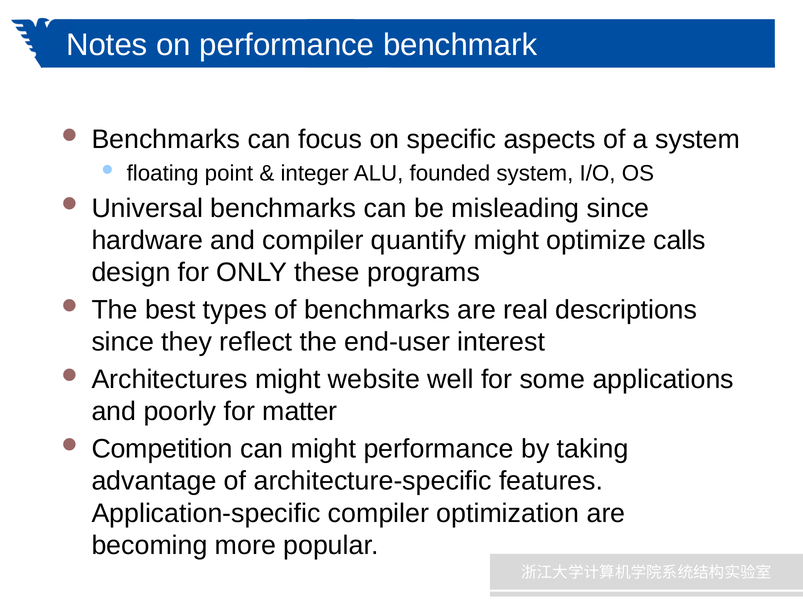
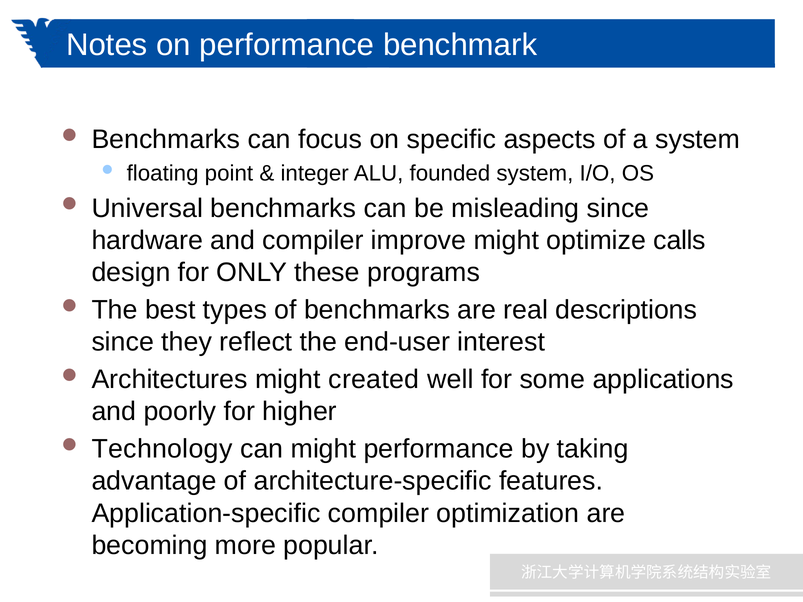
quantify: quantify -> improve (419, 240)
website: website -> created (374, 380)
matter: matter -> higher (300, 412)
Competition: Competition -> Technology (162, 449)
